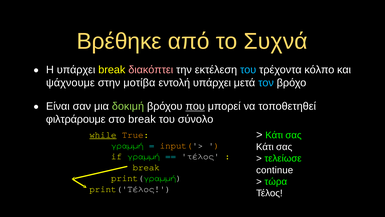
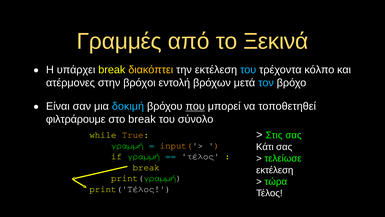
Βρέθηκε: Βρέθηκε -> Γραμμές (119, 41)
Συχνά: Συχνά -> Ξεκινά (276, 41)
διακόπτει colour: pink -> yellow (151, 70)
ψάχνουμε: ψάχνουμε -> ατέρμονες (70, 83)
μοτίβα: μοτίβα -> βρόχοι (139, 83)
εντολή υπάρχει: υπάρχει -> βρόχων (212, 83)
δοκιμή colour: light green -> light blue (128, 106)
Κάτι: Κάτι -> Στις (274, 135)
while underline: present -> none (103, 134)
continue: continue -> εκτέλεση (275, 170)
